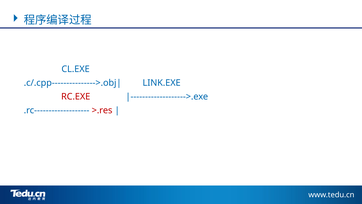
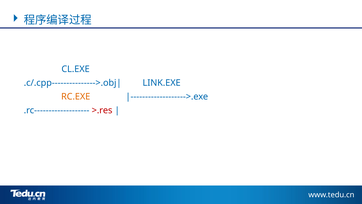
RC.EXE colour: red -> orange (76, 97)
